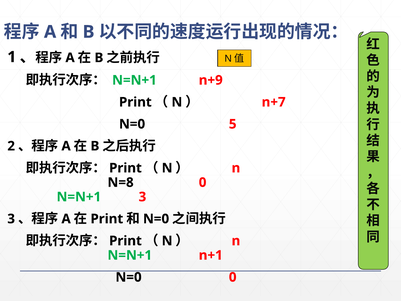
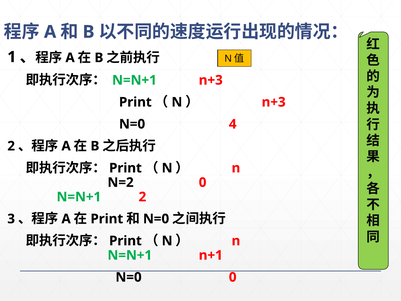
N=N+1 n+9: n+9 -> n+3 (211, 80)
n+7: n+7 -> n+3 (274, 102)
5: 5 -> 4 (233, 124)
N=8: N=8 -> N=2 (121, 182)
N=N+1 3: 3 -> 2 (142, 197)
